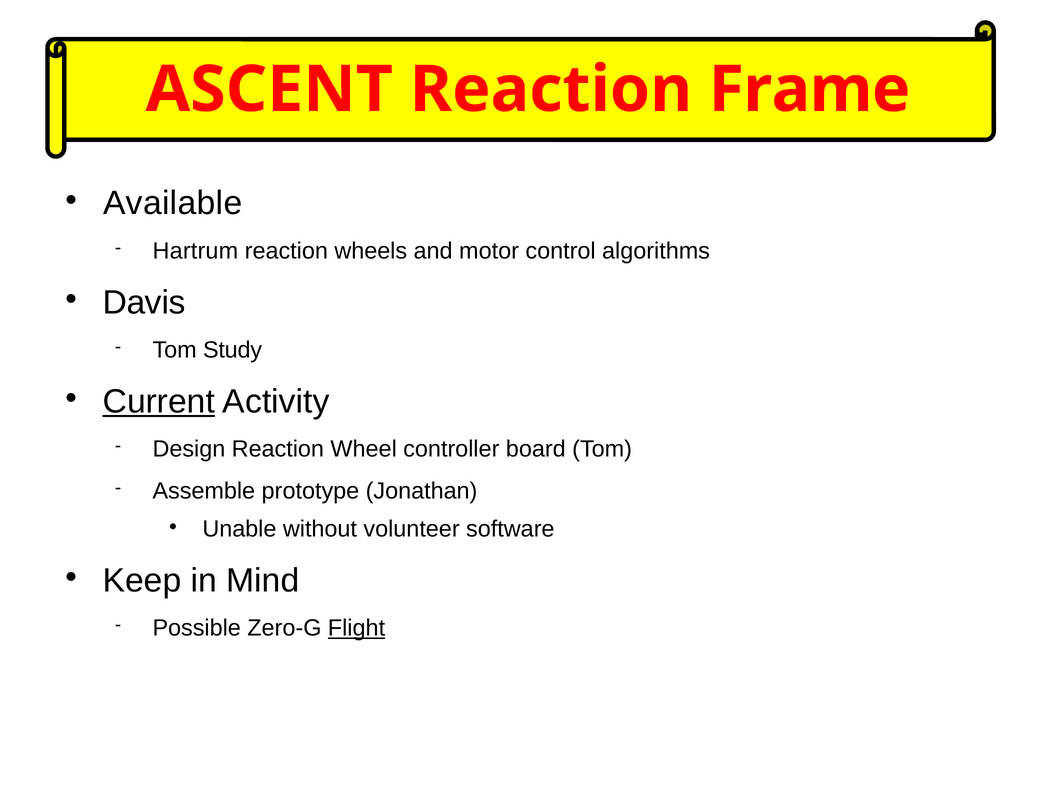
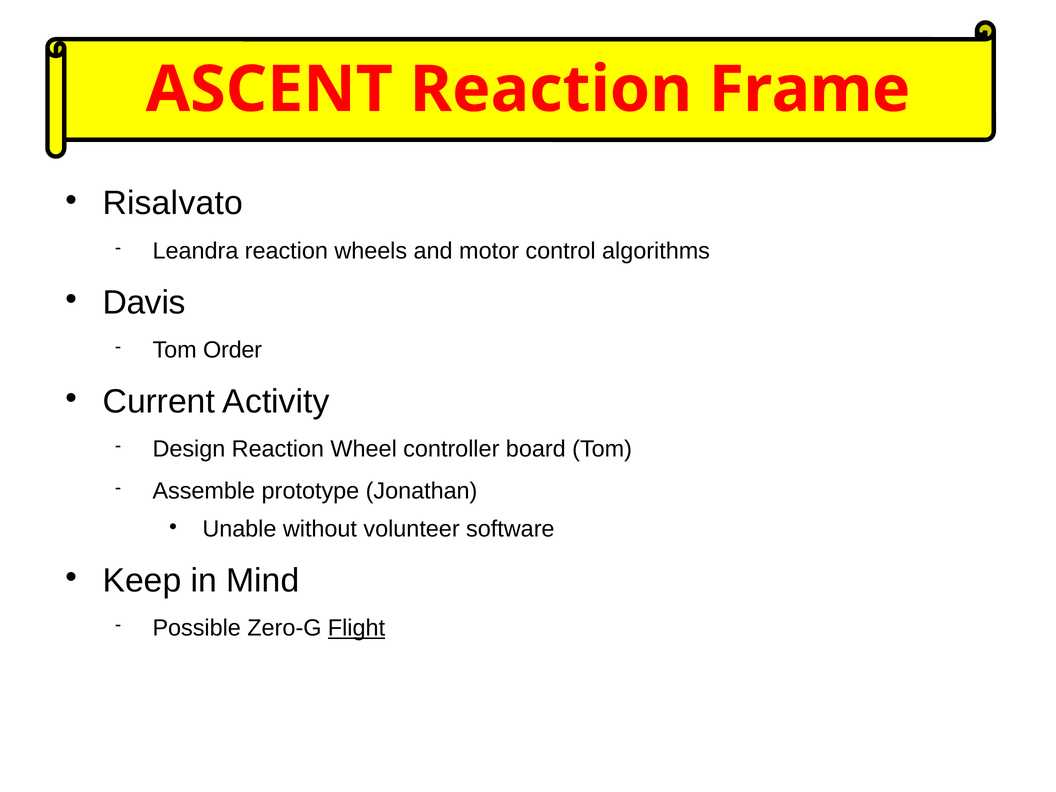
Available: Available -> Risalvato (173, 203)
Hartrum: Hartrum -> Leandra (196, 251)
Study: Study -> Order (233, 350)
Current underline: present -> none (159, 402)
